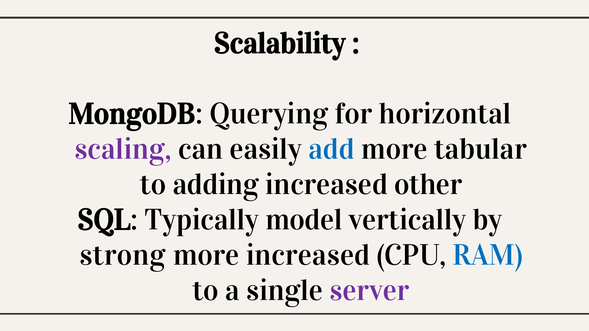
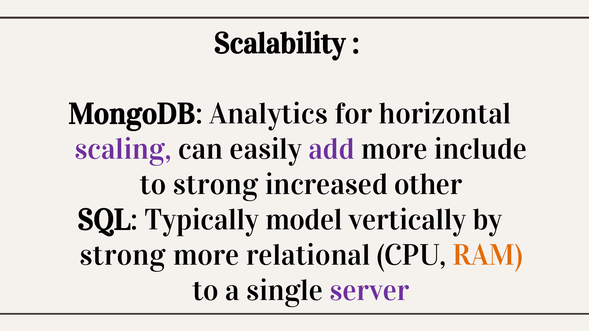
Querying: Querying -> Analytics (269, 114)
add colour: blue -> purple (331, 149)
tabular: tabular -> include (481, 149)
to adding: adding -> strong (216, 185)
more increased: increased -> relational (308, 255)
RAM colour: blue -> orange (488, 255)
